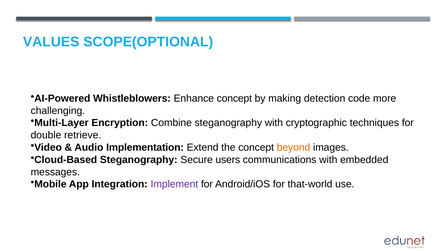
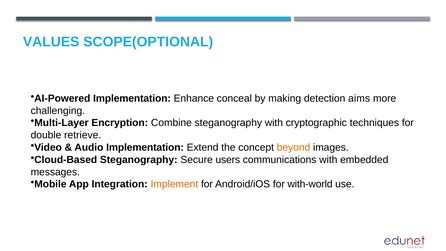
AI-Powered Whistleblowers: Whistleblowers -> Implementation (132, 98)
Enhance concept: concept -> conceal (234, 98)
code: code -> aims (359, 98)
Implement colour: purple -> orange (174, 184)
that-world: that-world -> with-world (310, 184)
